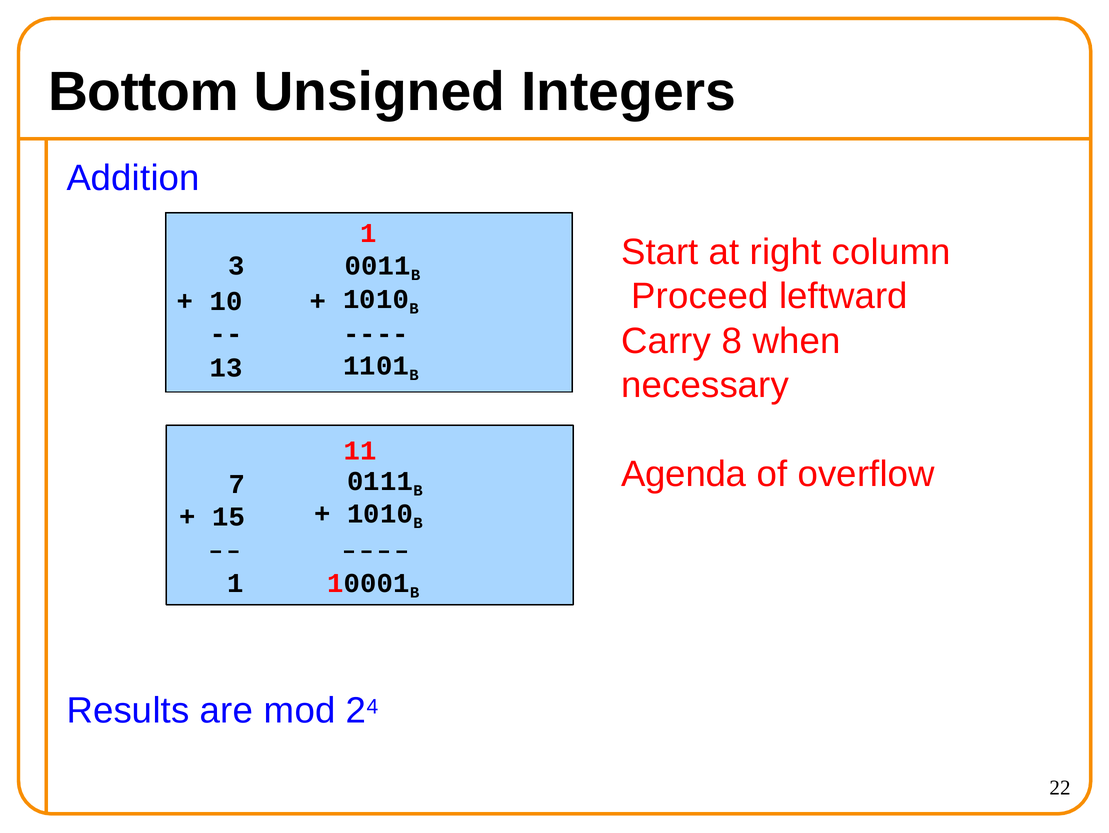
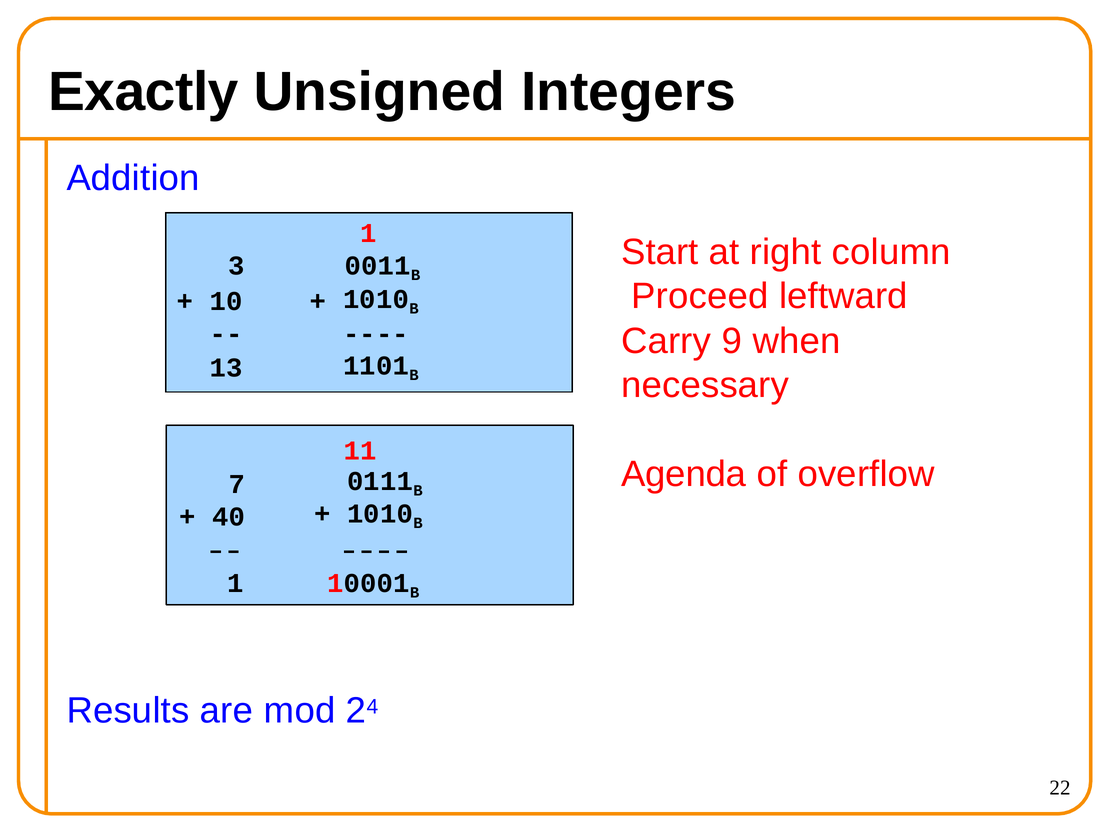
Bottom: Bottom -> Exactly (143, 92)
8: 8 -> 9 (732, 341)
15: 15 -> 40 (229, 517)
